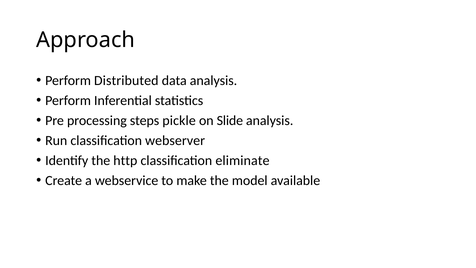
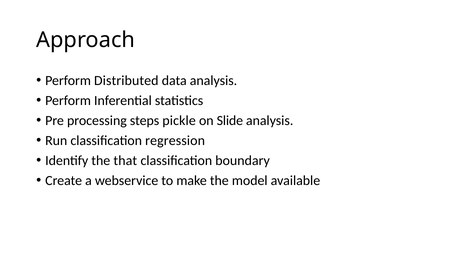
webserver: webserver -> regression (175, 140)
http: http -> that (125, 160)
eliminate: eliminate -> boundary (243, 160)
